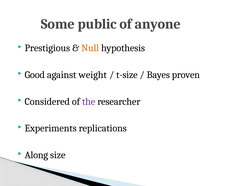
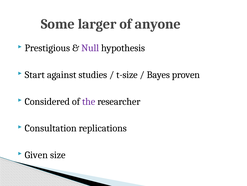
public: public -> larger (97, 24)
Null colour: orange -> purple (90, 48)
Good: Good -> Start (35, 75)
weight: weight -> studies (93, 75)
Experiments: Experiments -> Consultation (51, 128)
Along: Along -> Given (36, 154)
